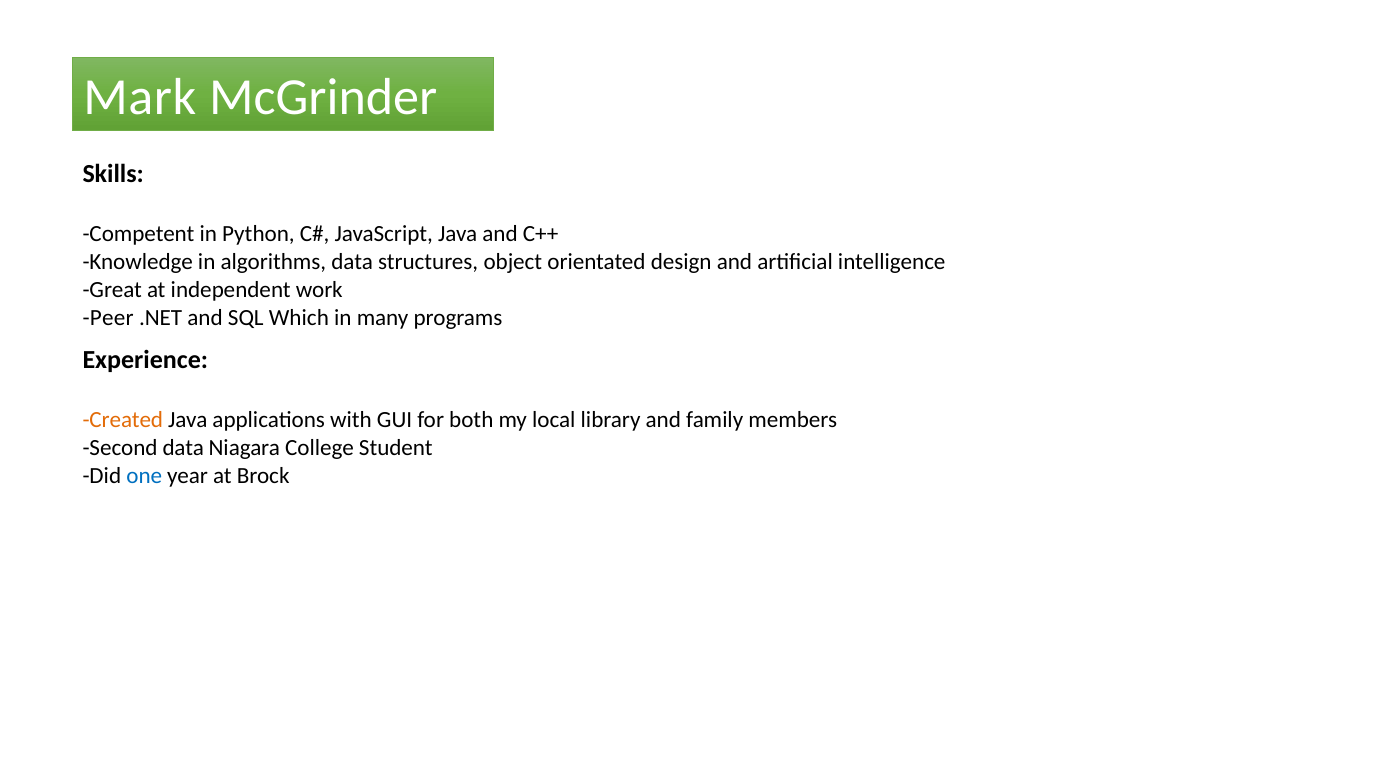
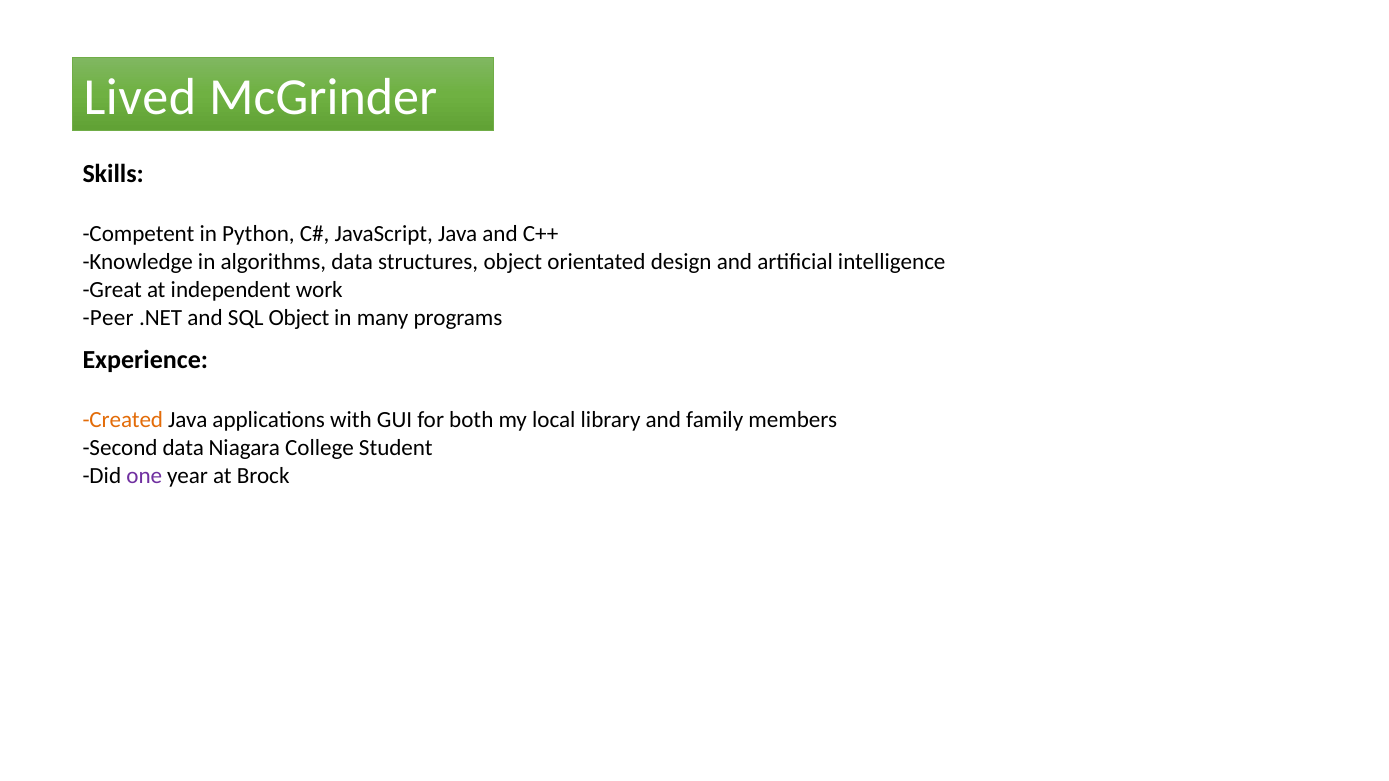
Mark: Mark -> Lived (140, 97)
SQL Which: Which -> Object (299, 318)
one colour: blue -> purple (144, 476)
